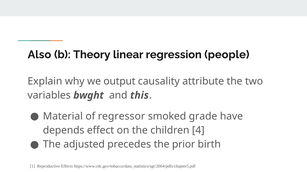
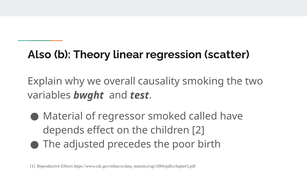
people: people -> scatter (227, 55)
output: output -> overall (119, 82)
attribute: attribute -> smoking (203, 82)
this: this -> test (140, 96)
grade: grade -> called (203, 117)
4: 4 -> 2 (198, 131)
prior: prior -> poor (184, 145)
